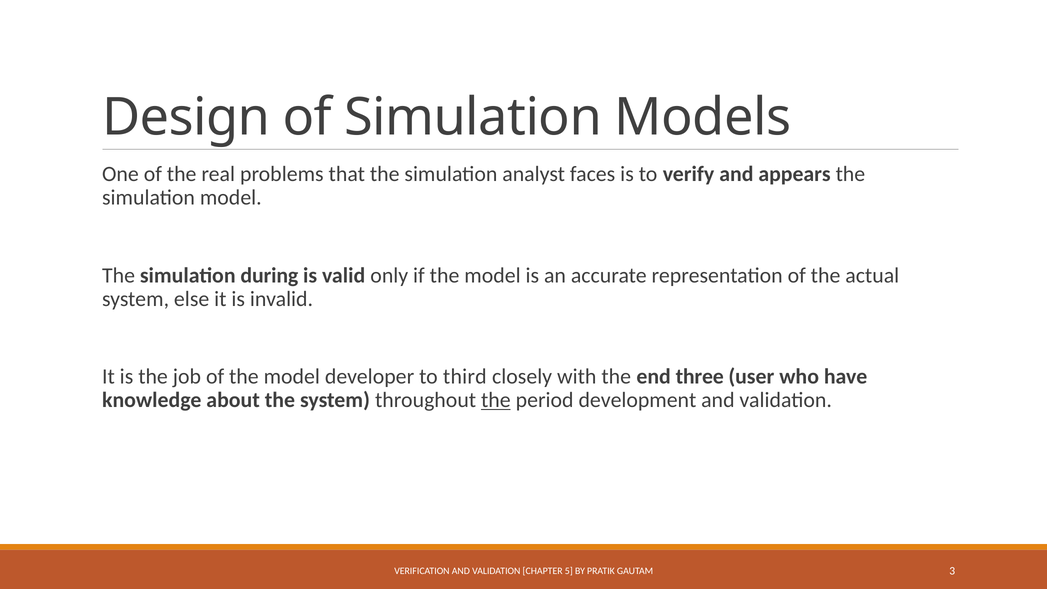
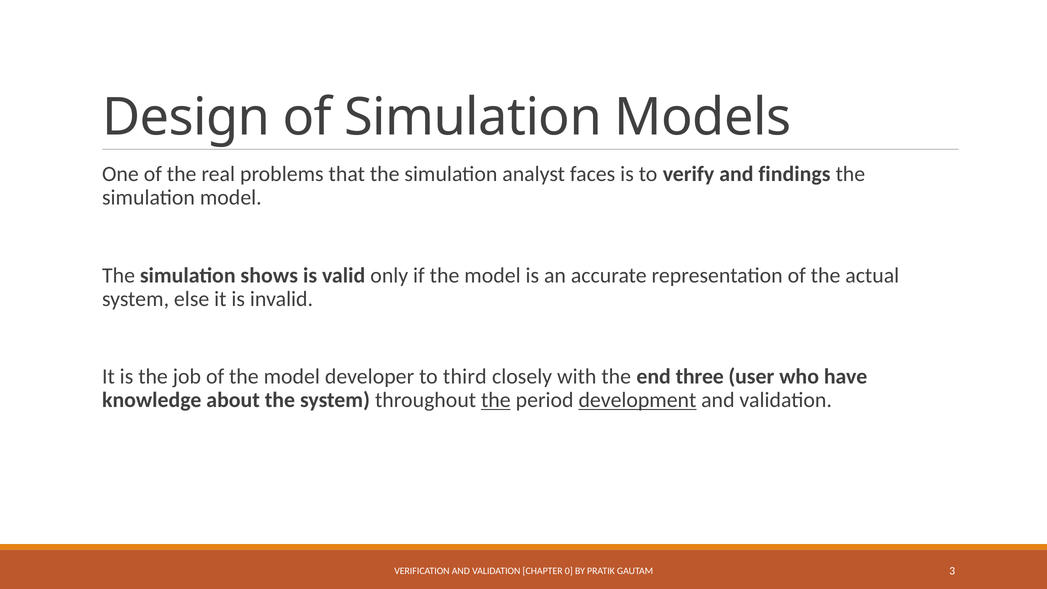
appears: appears -> findings (794, 174)
during: during -> shows (269, 275)
development underline: none -> present (637, 400)
5: 5 -> 0 (569, 571)
